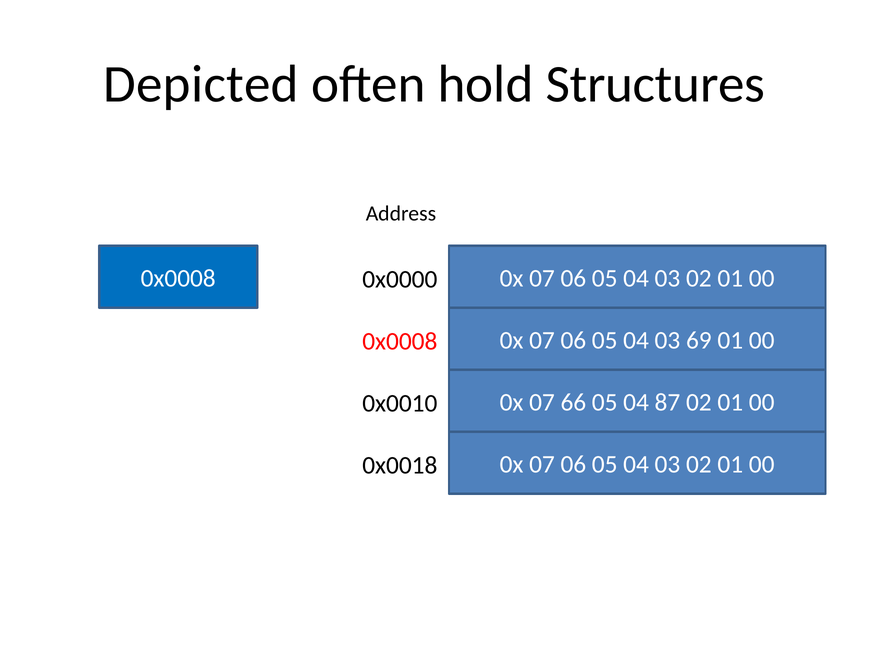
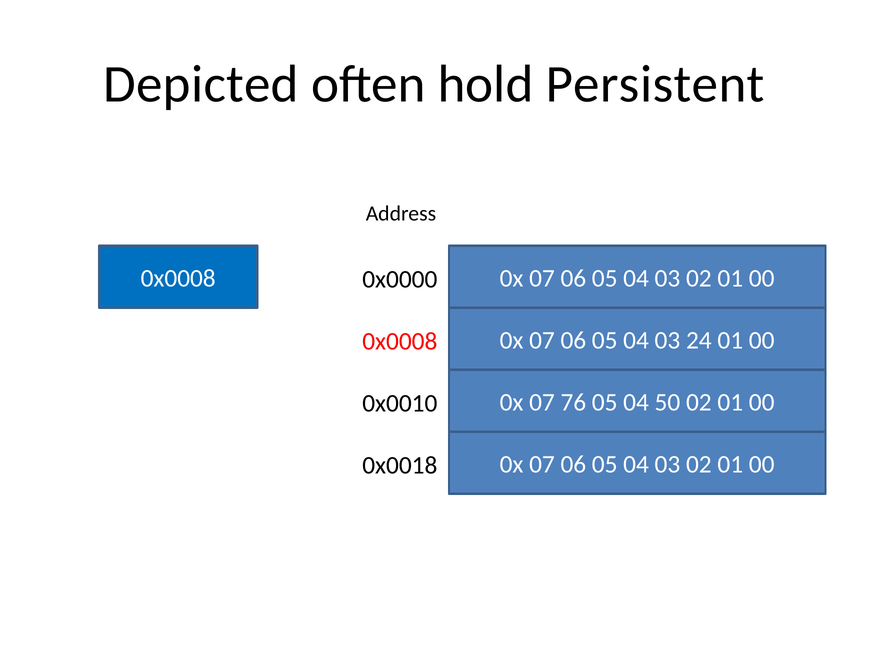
Structures: Structures -> Persistent (655, 84)
69: 69 -> 24 (699, 340)
66: 66 -> 76 (573, 402)
87: 87 -> 50 (667, 402)
